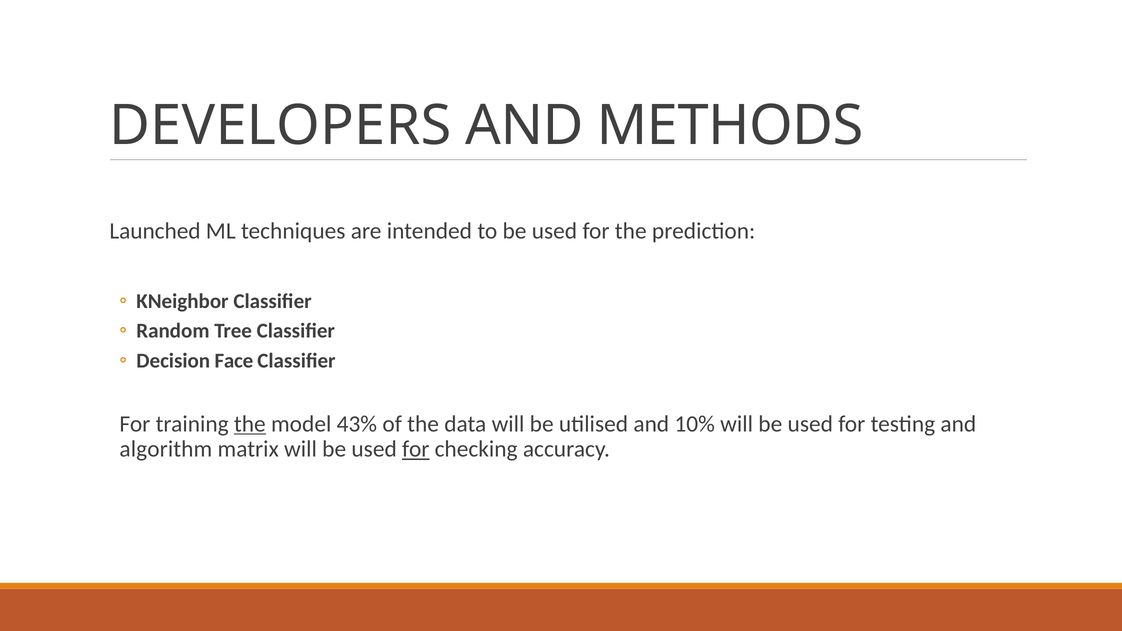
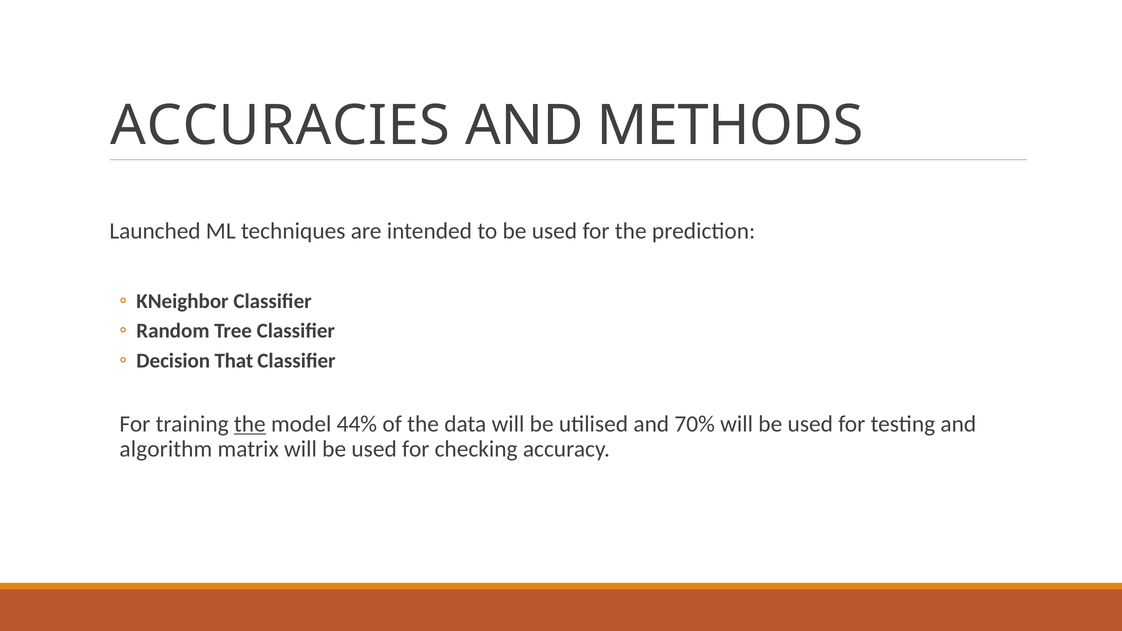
DEVELOPERS: DEVELOPERS -> ACCURACIES (280, 126)
Face: Face -> That (234, 361)
43%: 43% -> 44% (357, 424)
10%: 10% -> 70% (695, 424)
for underline: present -> none (416, 449)
